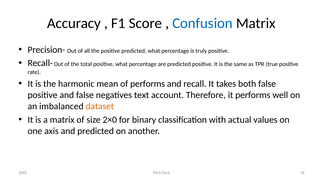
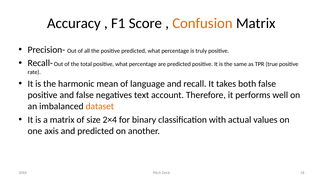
Confusion colour: blue -> orange (203, 23)
of performs: performs -> language (148, 84)
2×0: 2×0 -> 2×4 (110, 120)
